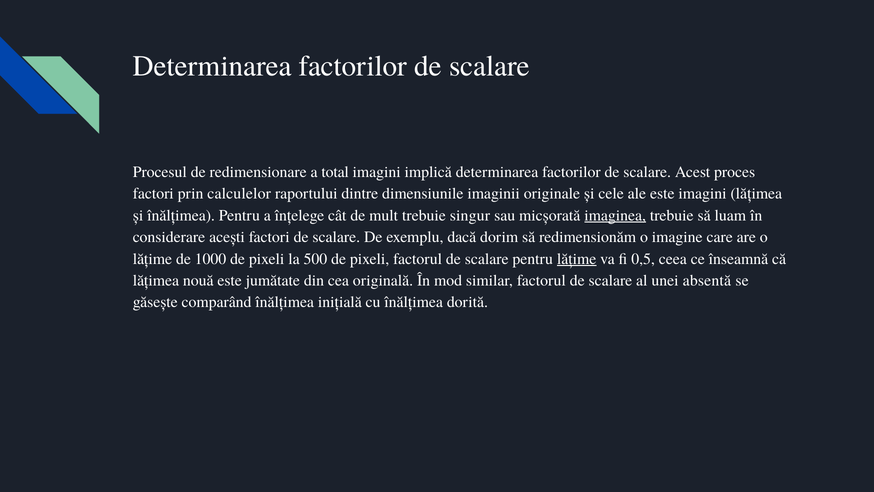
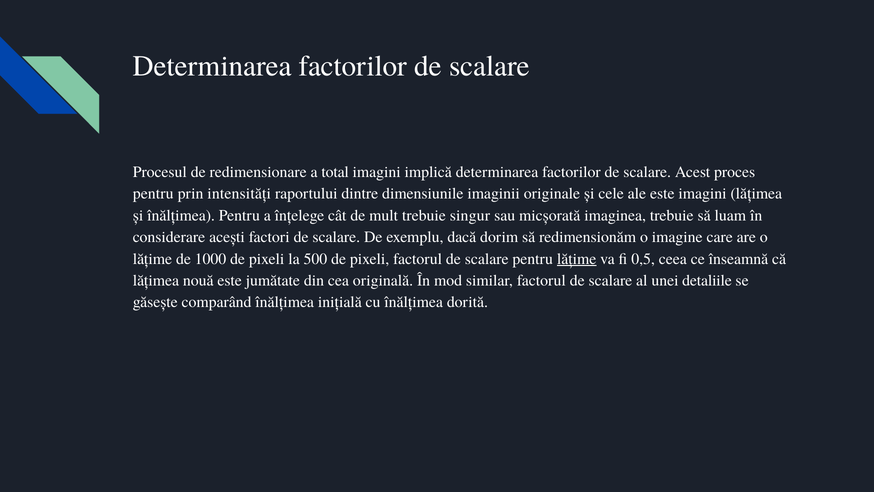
factori: factori -> pentru (153, 194)
calculelor: calculelor -> intensități (239, 194)
imaginea underline: present -> none (615, 215)
absentă: absentă -> detaliile (707, 280)
